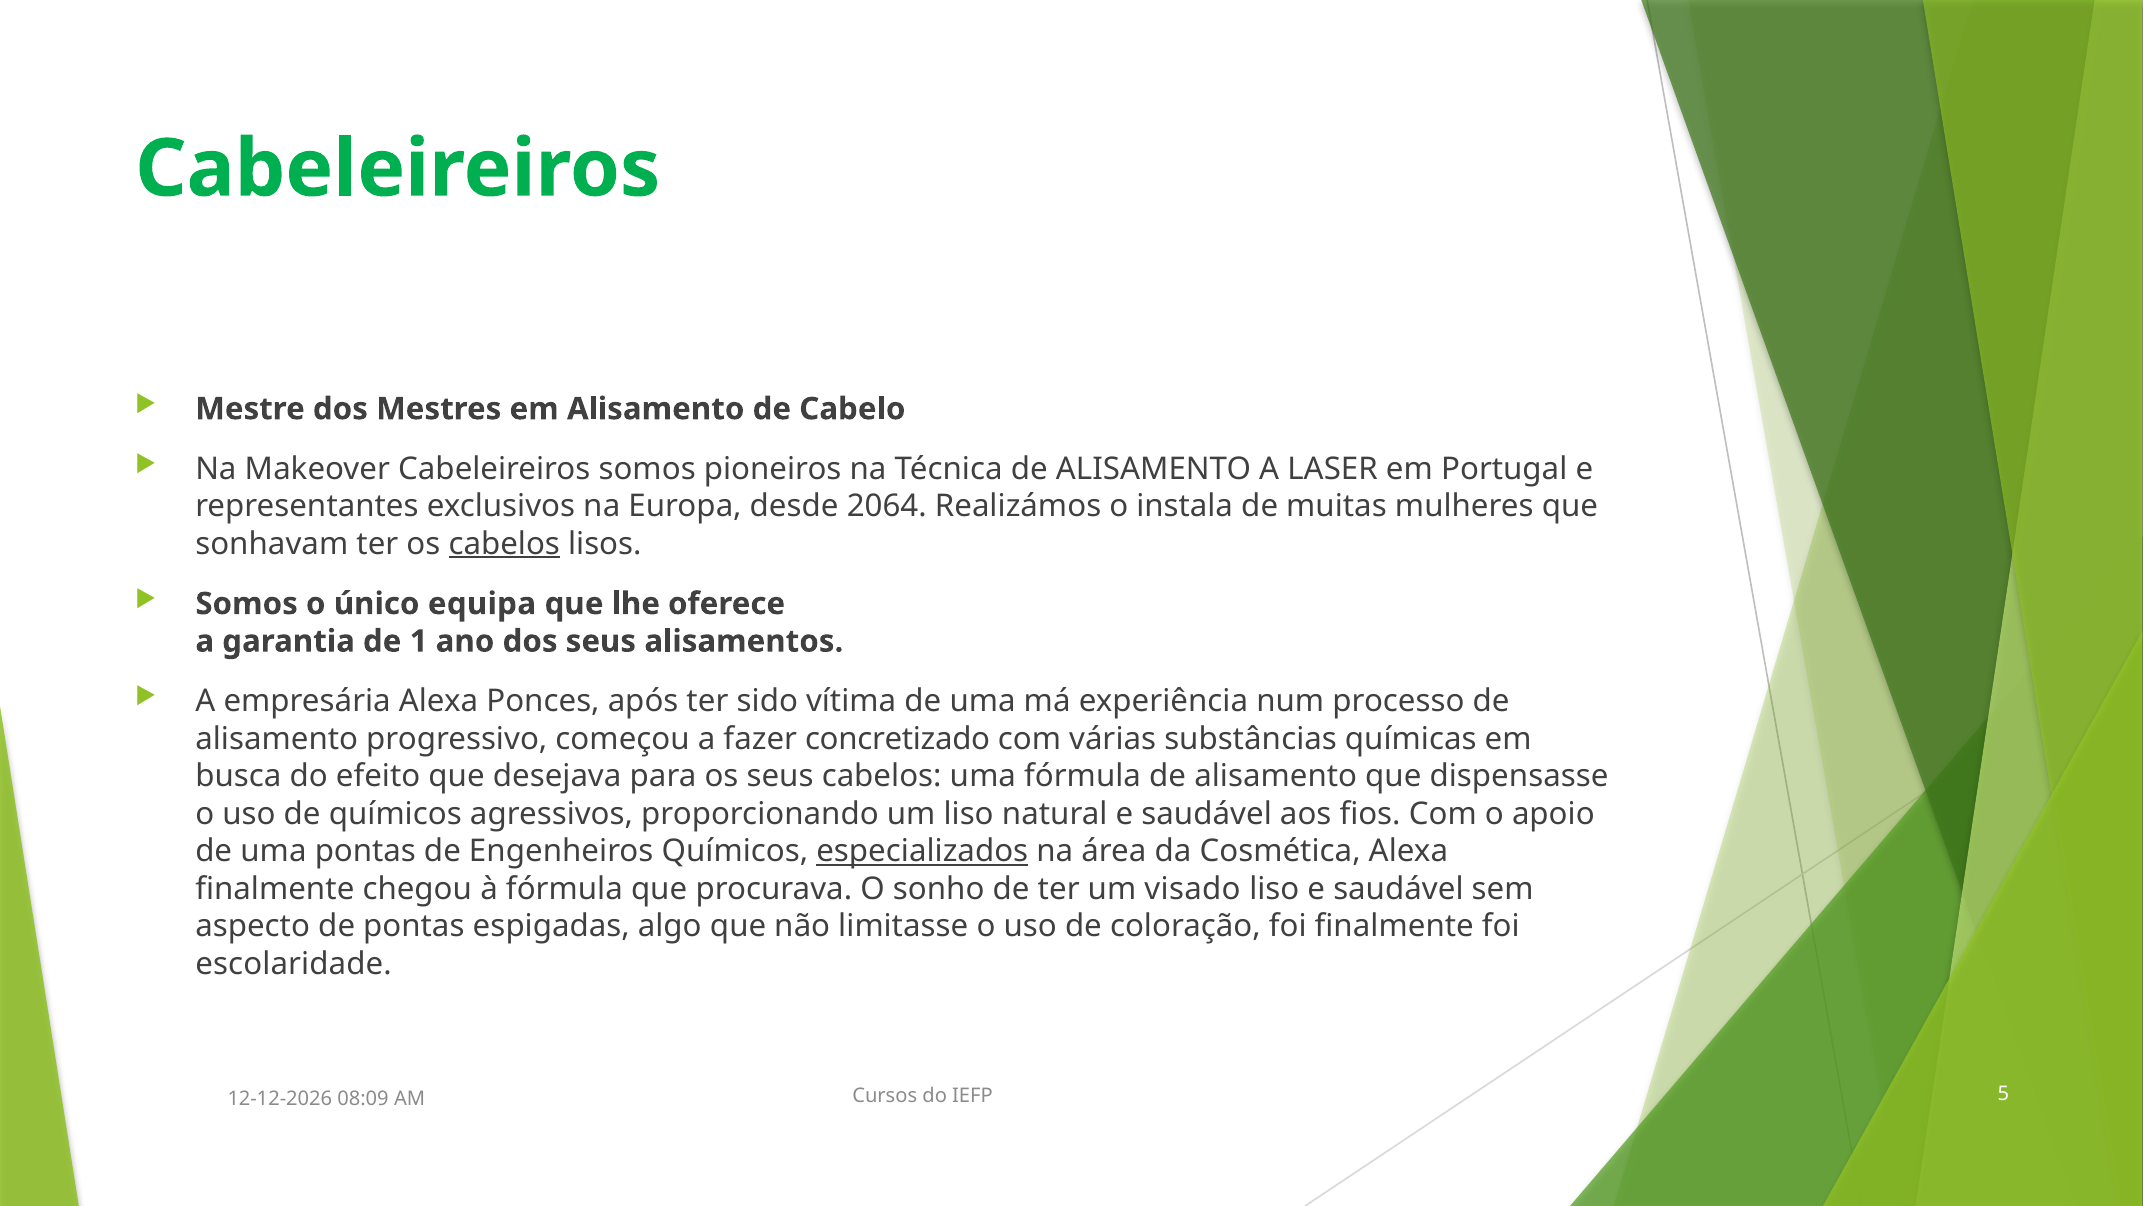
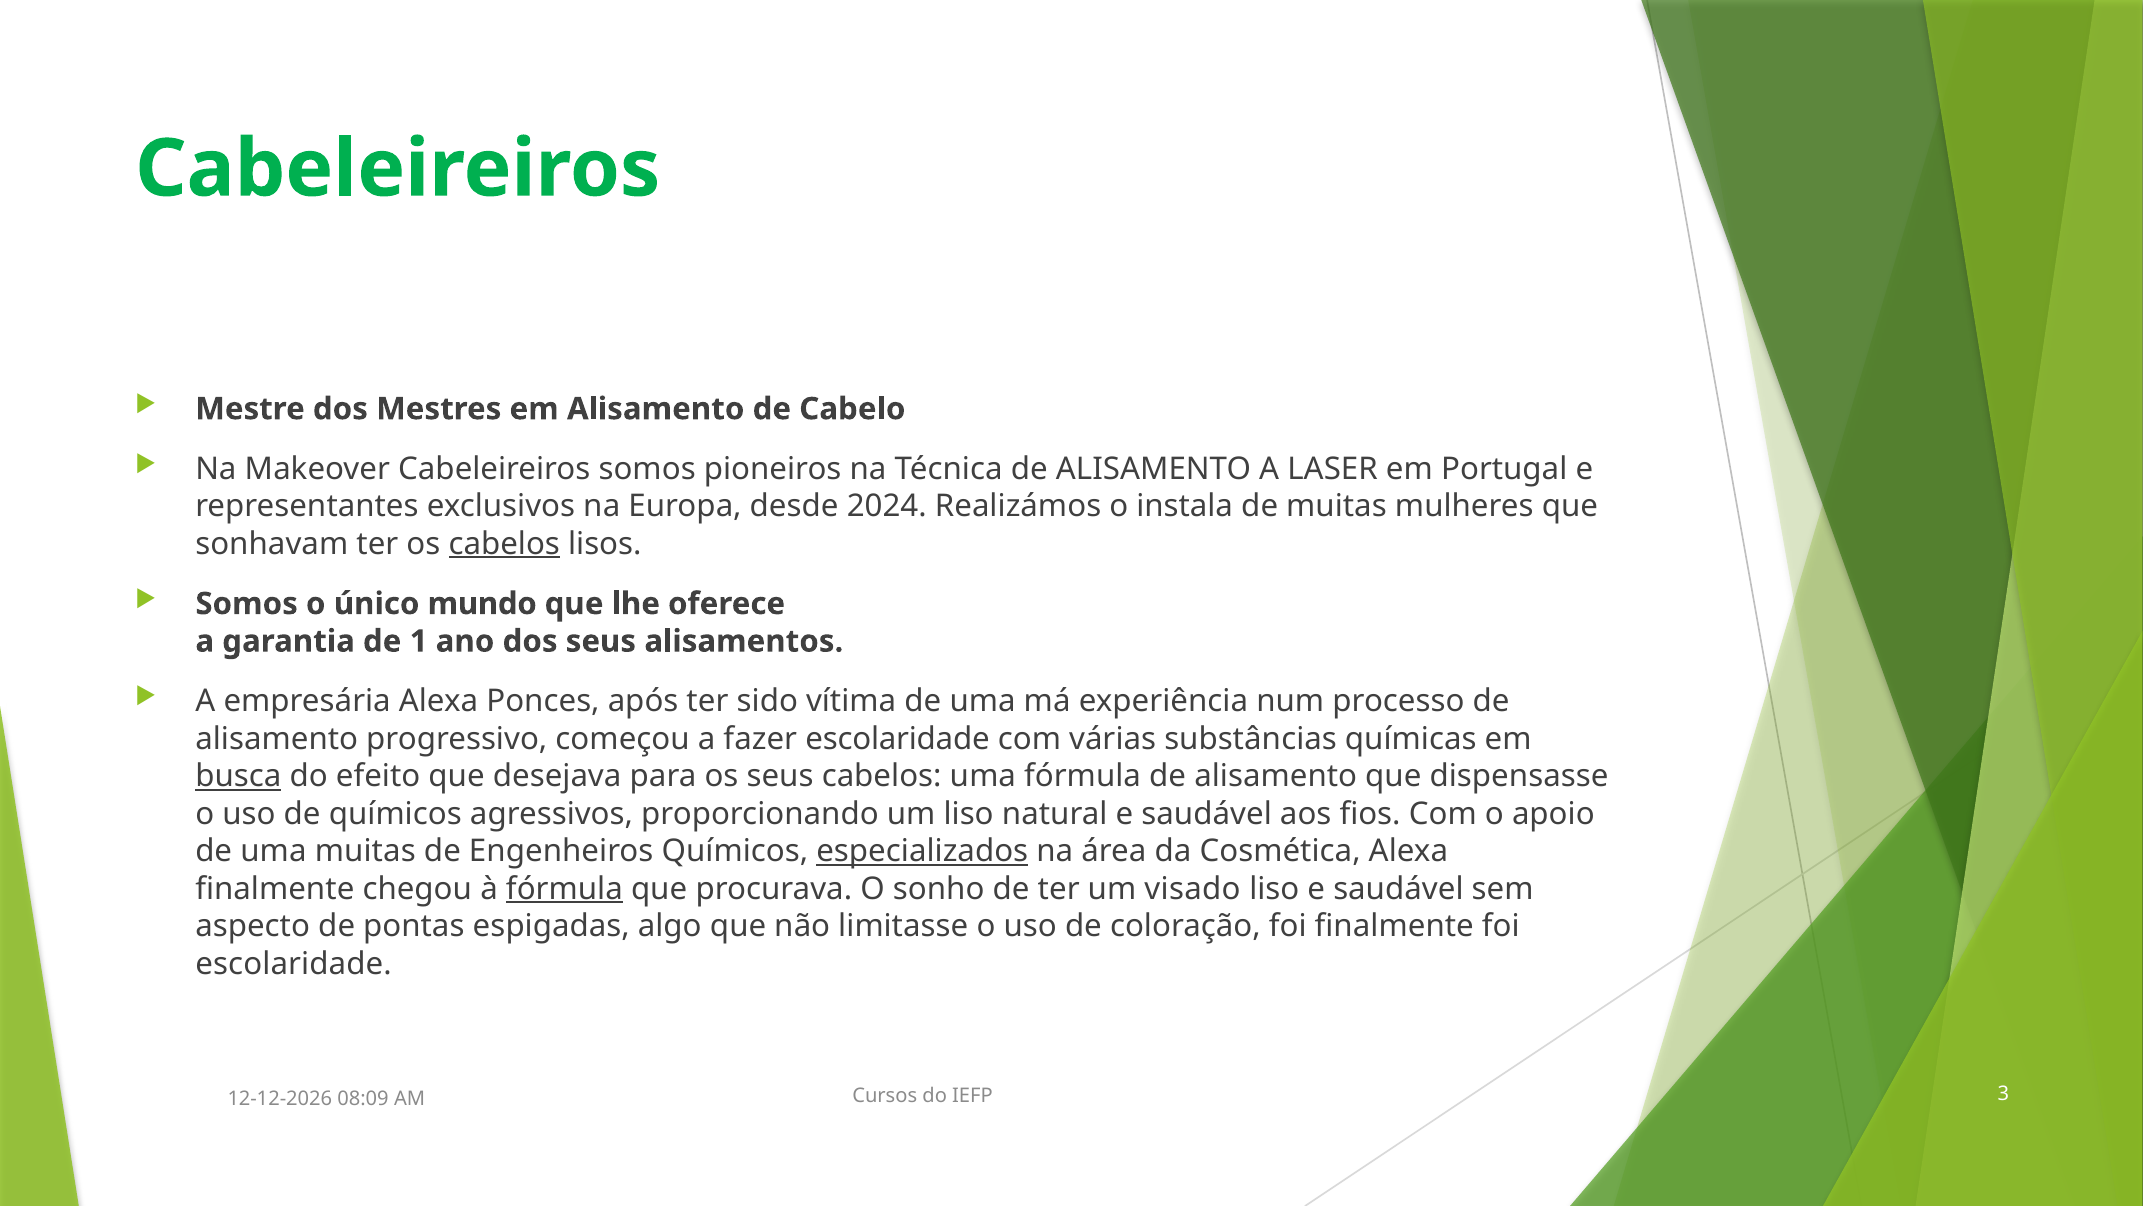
2064: 2064 -> 2024 (887, 506)
equipa: equipa -> mundo (482, 604)
fazer concretizado: concretizado -> escolaridade (898, 738)
busca underline: none -> present (238, 776)
uma pontas: pontas -> muitas (365, 851)
fórmula underline: none -> present (564, 889)
5: 5 -> 3 (2003, 1094)
